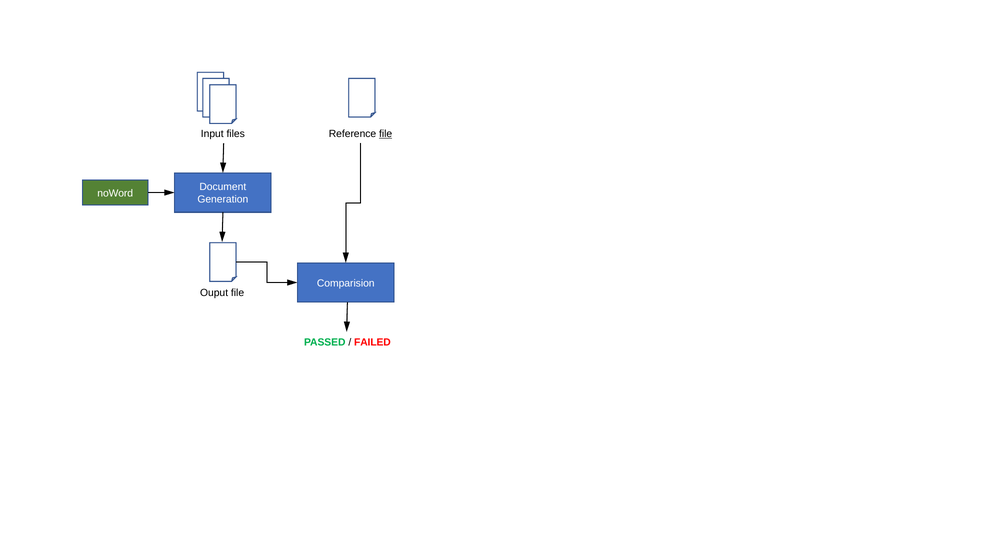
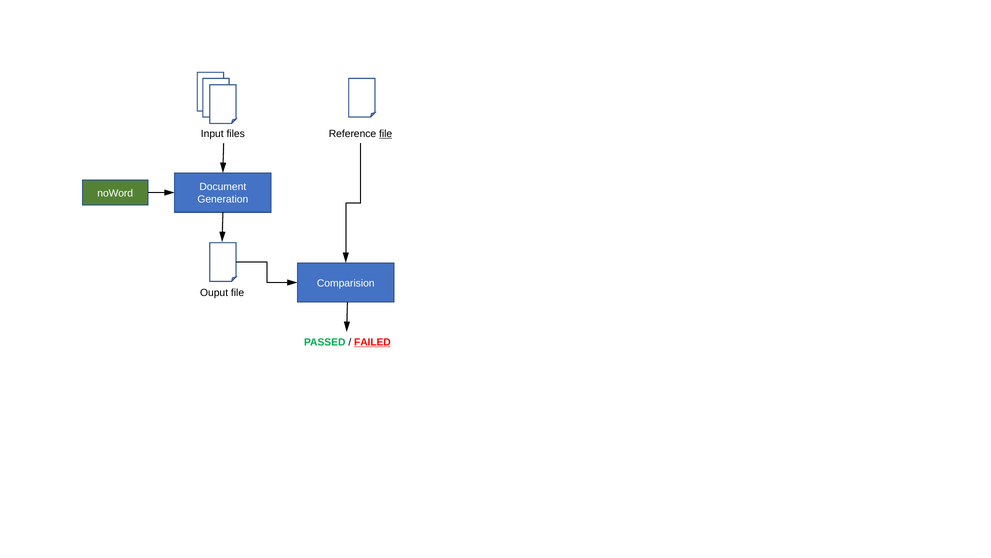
FAILED underline: none -> present (372, 342)
